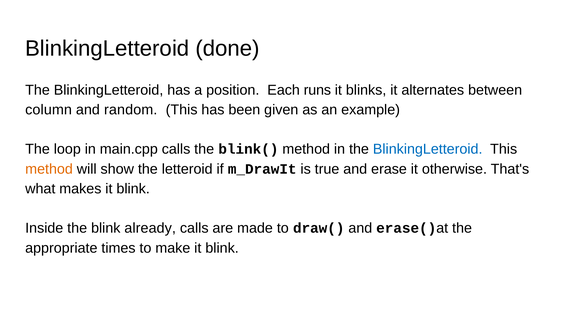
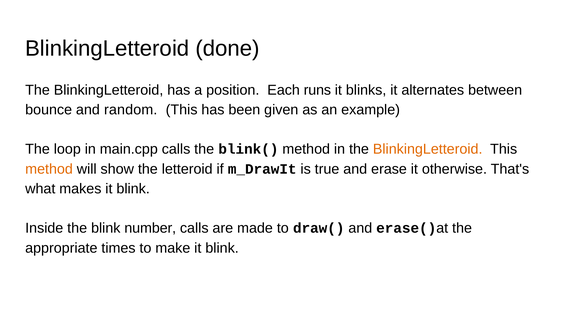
column: column -> bounce (49, 110)
BlinkingLetteroid colour: blue -> orange (428, 149)
already: already -> number (150, 228)
